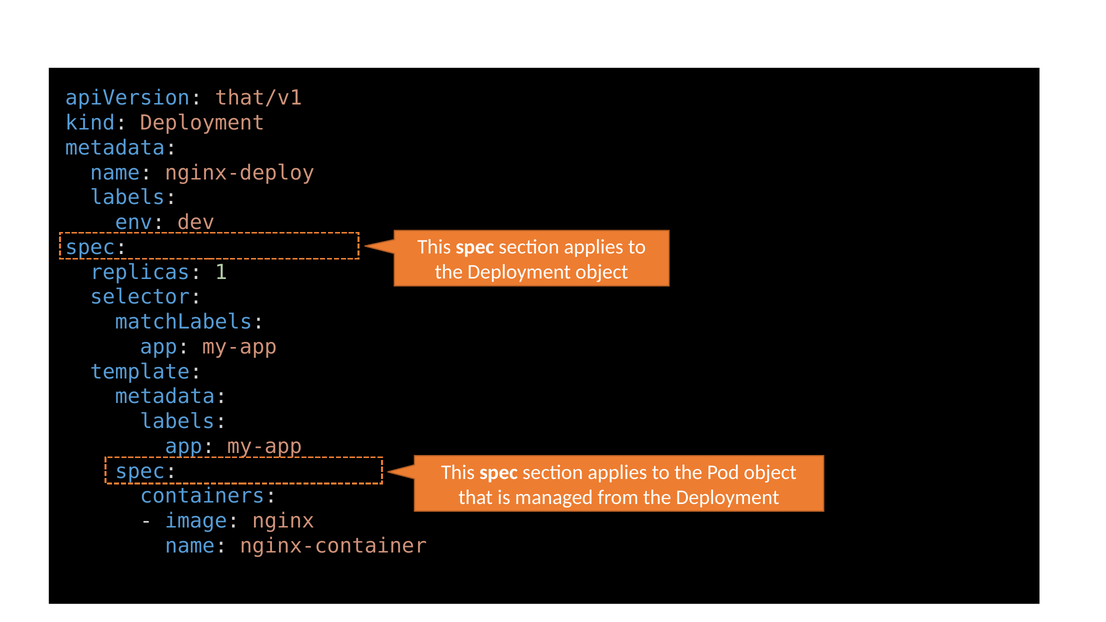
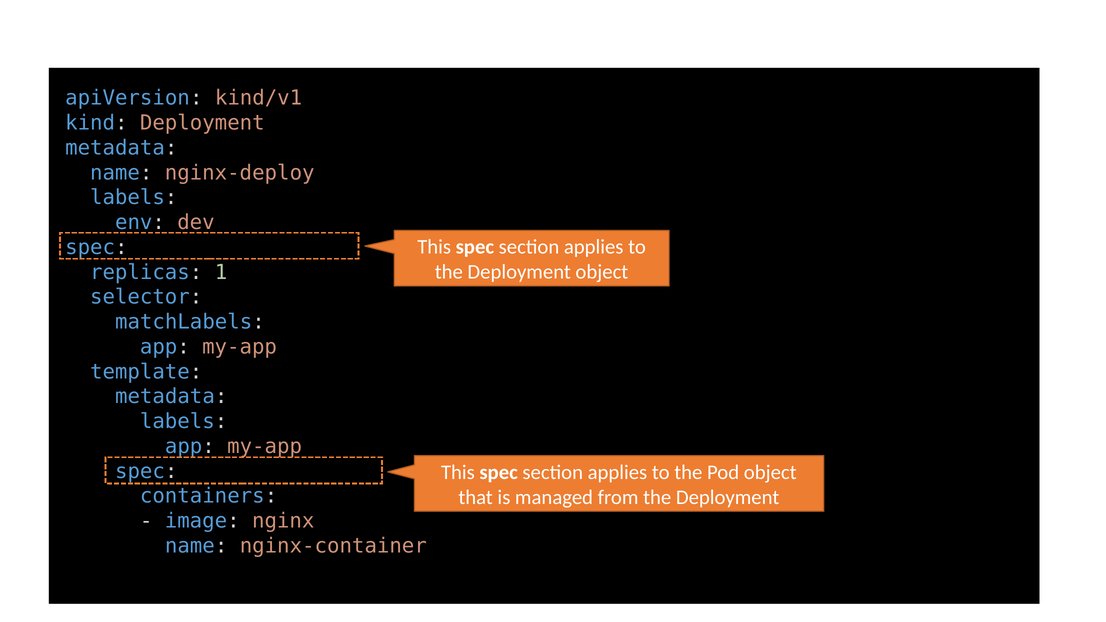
that/v1: that/v1 -> kind/v1 (259, 98)
